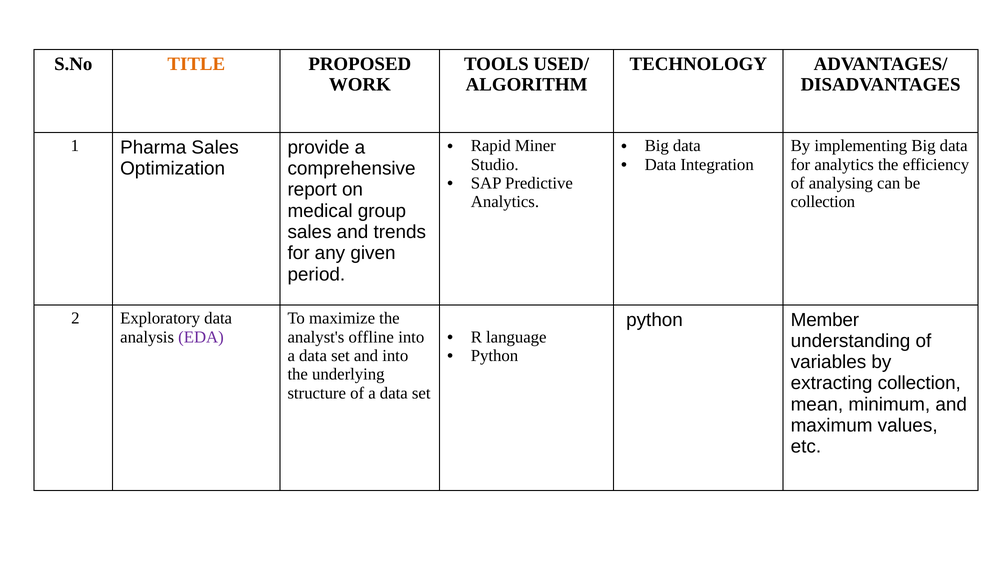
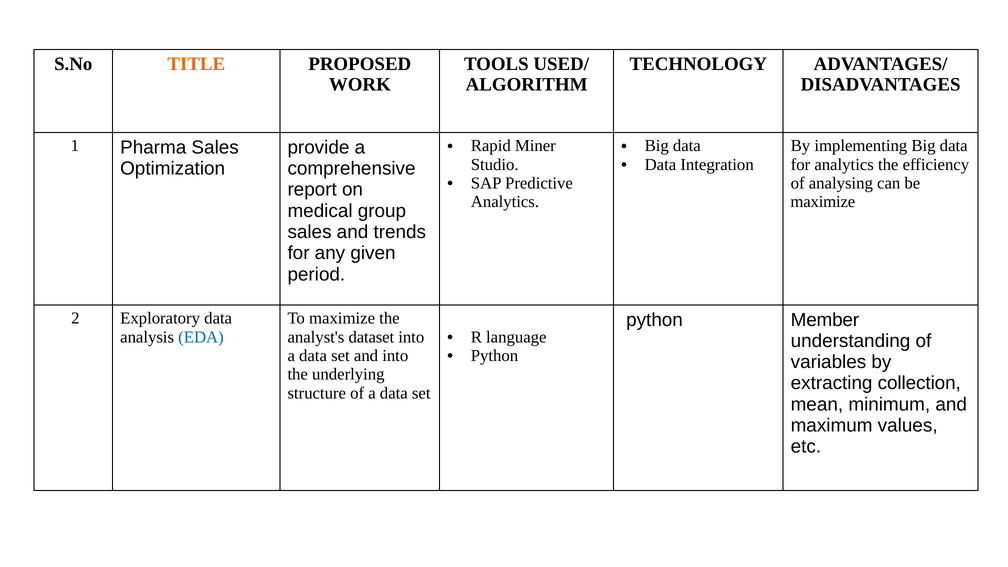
collection: collection -> maximize (823, 202)
EDA colour: purple -> blue (201, 337)
offline: offline -> dataset (371, 337)
